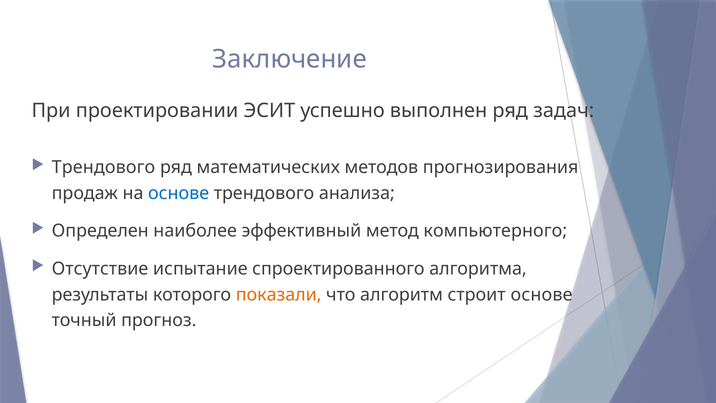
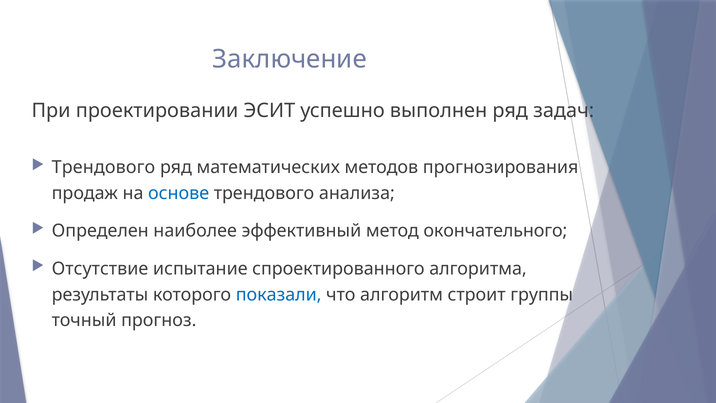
компьютерного: компьютерного -> окончательного (495, 231)
показали colour: orange -> blue (279, 294)
строит основе: основе -> группы (542, 294)
